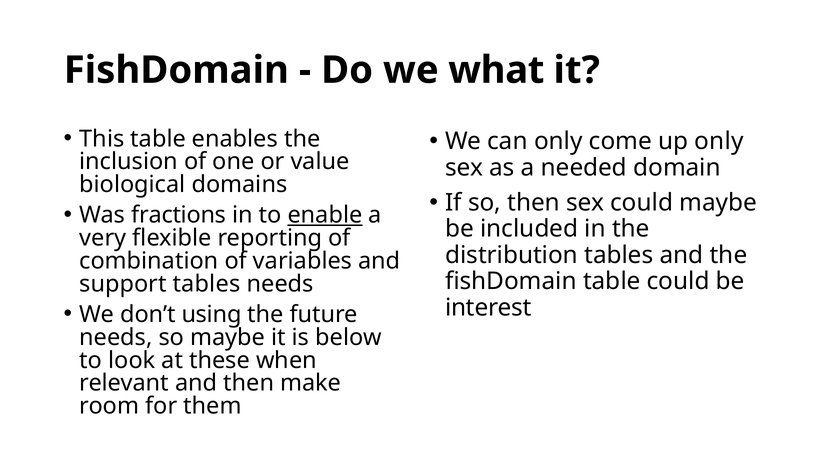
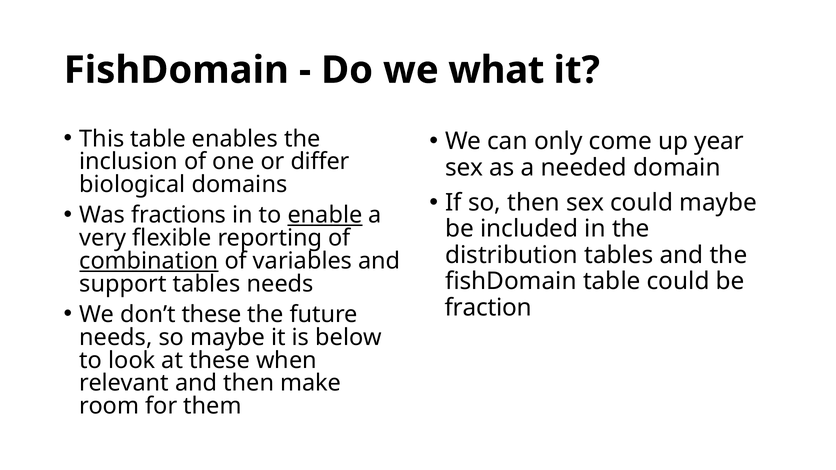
up only: only -> year (719, 141)
value: value -> differ (320, 162)
combination underline: none -> present (149, 261)
interest: interest -> fraction (488, 308)
don’t using: using -> these (212, 315)
